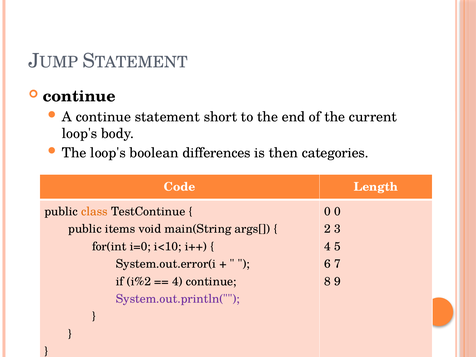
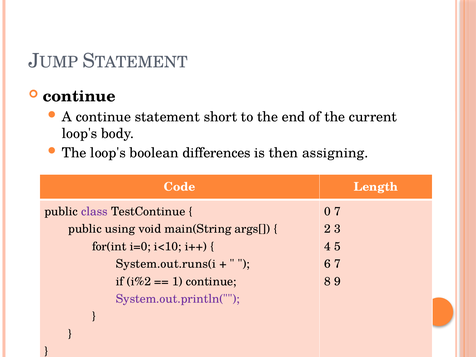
categories: categories -> assigning (335, 153)
class colour: orange -> purple (94, 212)
0 0: 0 -> 7 (337, 212)
items: items -> using (120, 229)
System.out.error(i: System.out.error(i -> System.out.runs(i (166, 264)
4: 4 -> 1 (177, 281)
